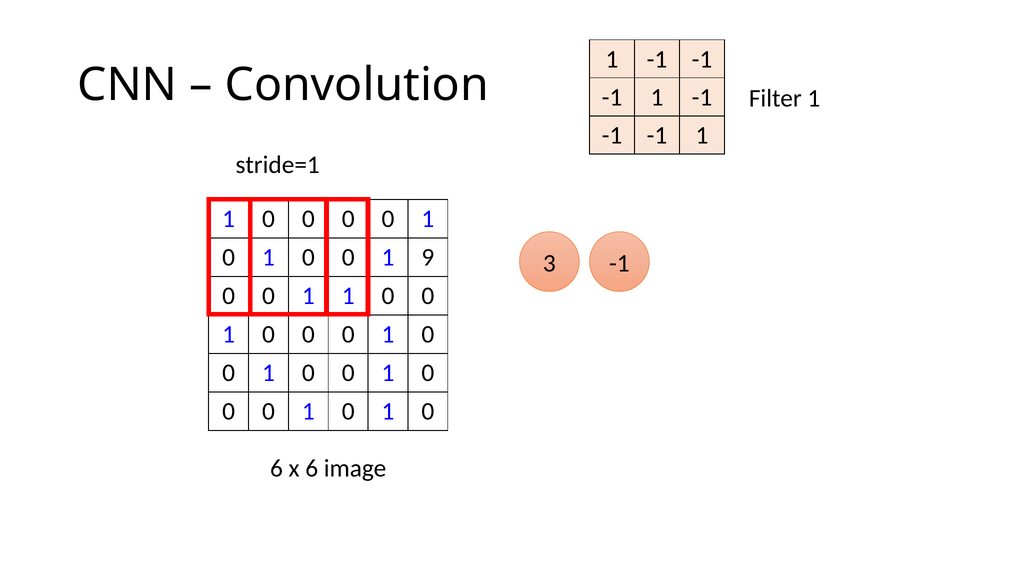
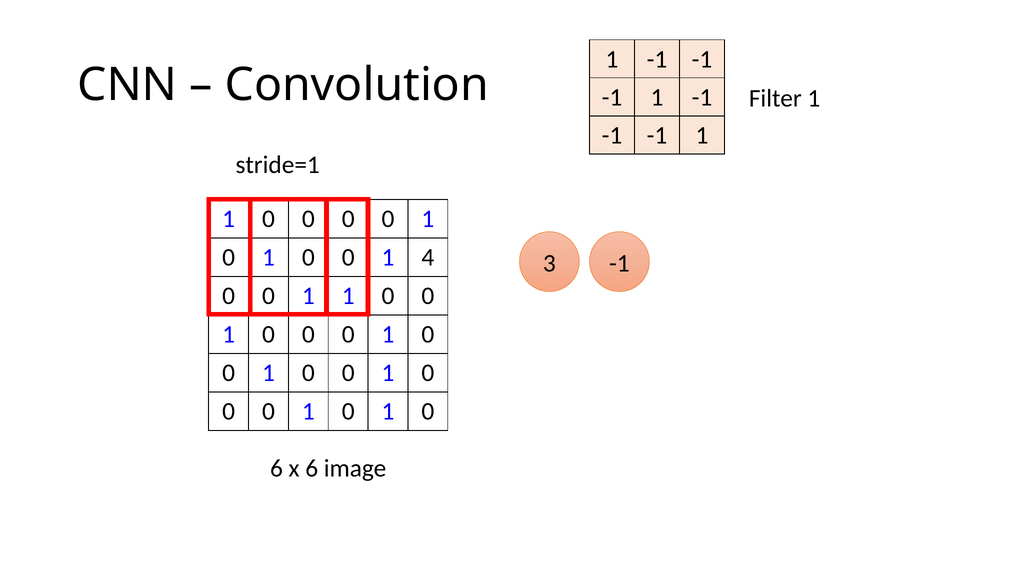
9: 9 -> 4 (428, 258)
